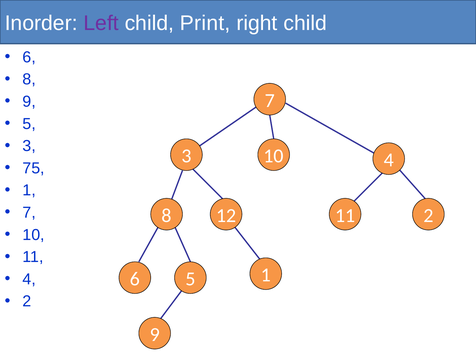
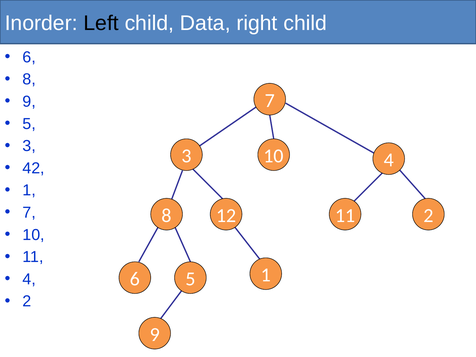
Left colour: purple -> black (101, 23)
Print: Print -> Data (205, 23)
75: 75 -> 42 (34, 168)
